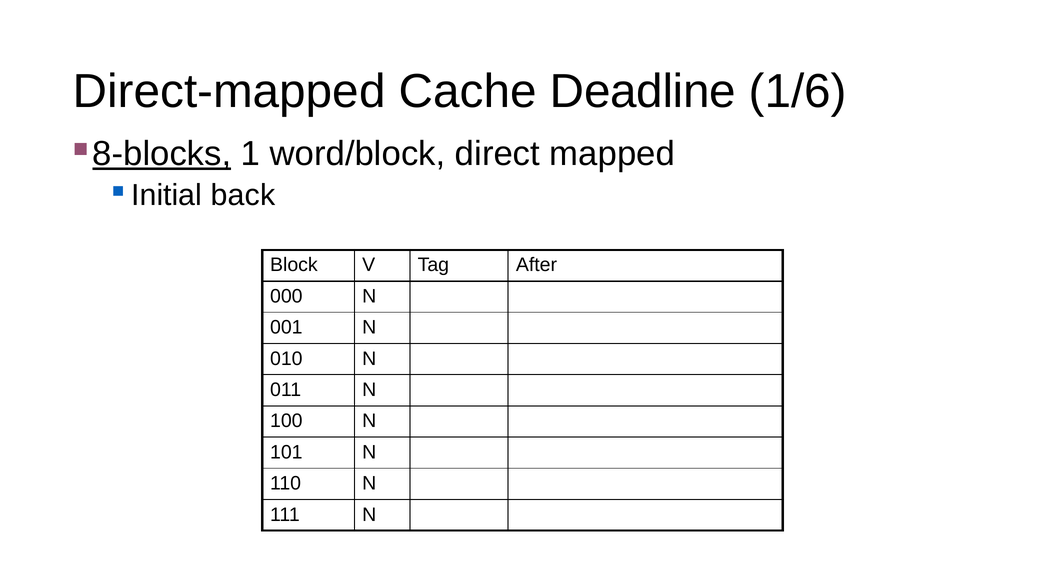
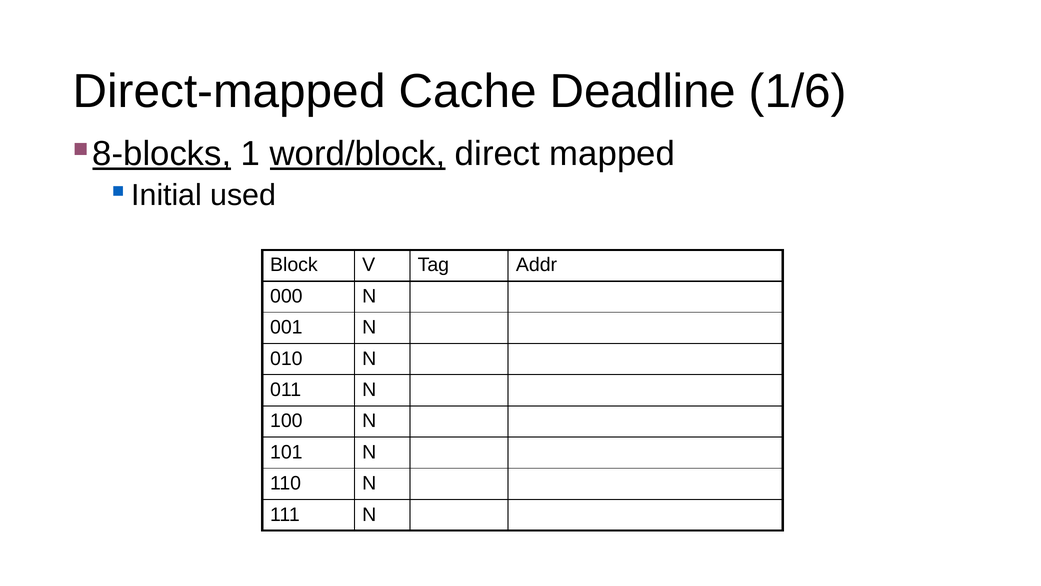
word/block underline: none -> present (358, 154)
back: back -> used (243, 195)
After: After -> Addr (537, 265)
